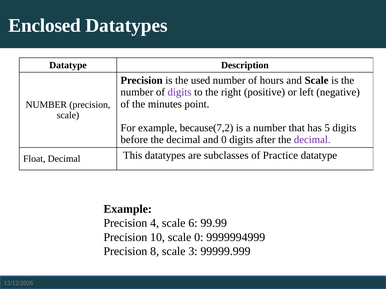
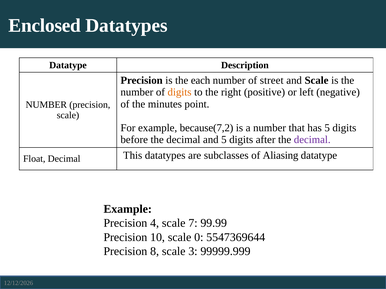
used: used -> each (201, 80)
hours: hours -> street (272, 80)
digits colour: purple -> orange (180, 92)
and 0: 0 -> 5 (224, 140)
Practice: Practice -> Aliasing (281, 156)
6: 6 -> 7 (193, 223)
9999994999: 9999994999 -> 5547369644 (236, 238)
